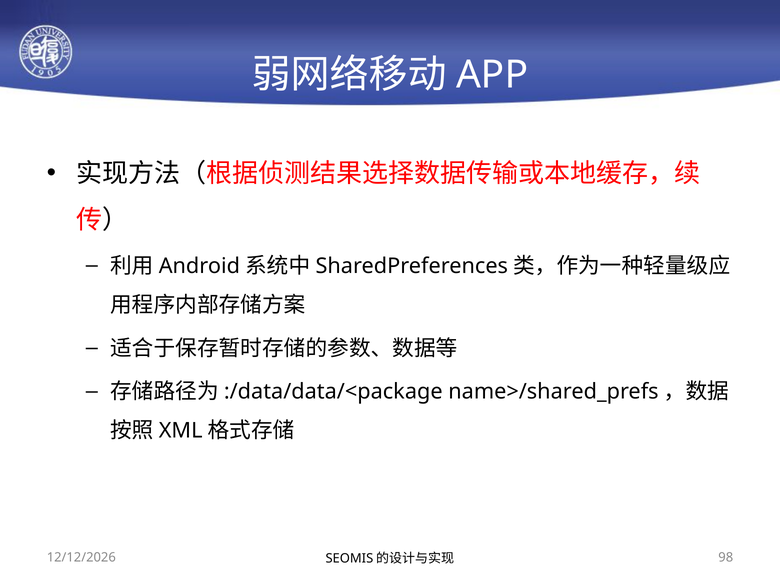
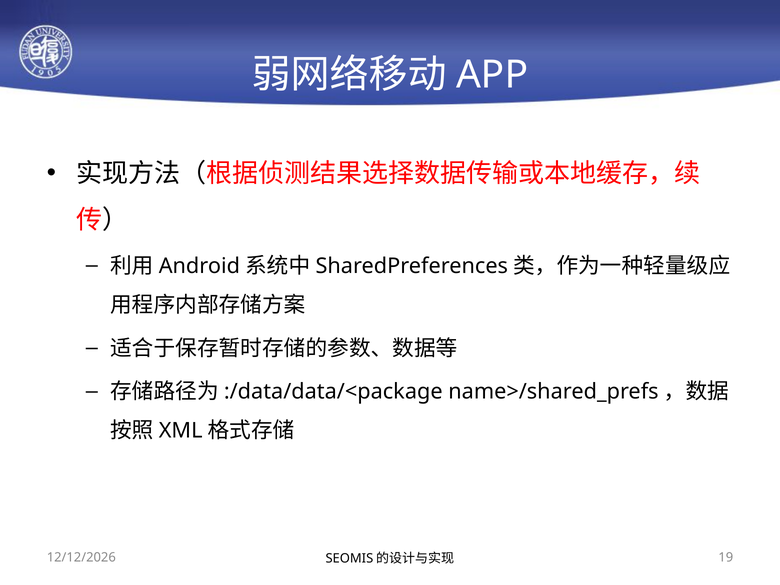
98: 98 -> 19 (726, 558)
